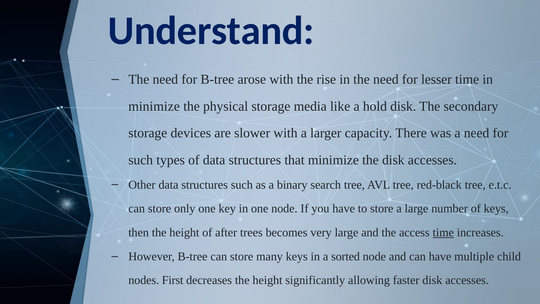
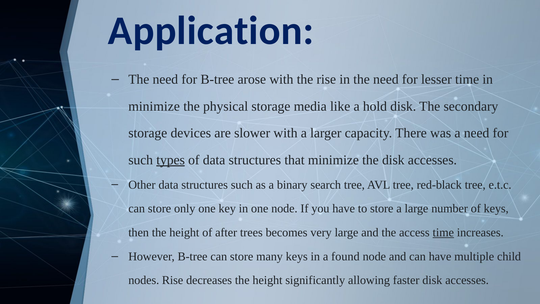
Understand: Understand -> Application (211, 31)
types underline: none -> present (171, 160)
sorted: sorted -> found (345, 256)
nodes First: First -> Rise (173, 280)
